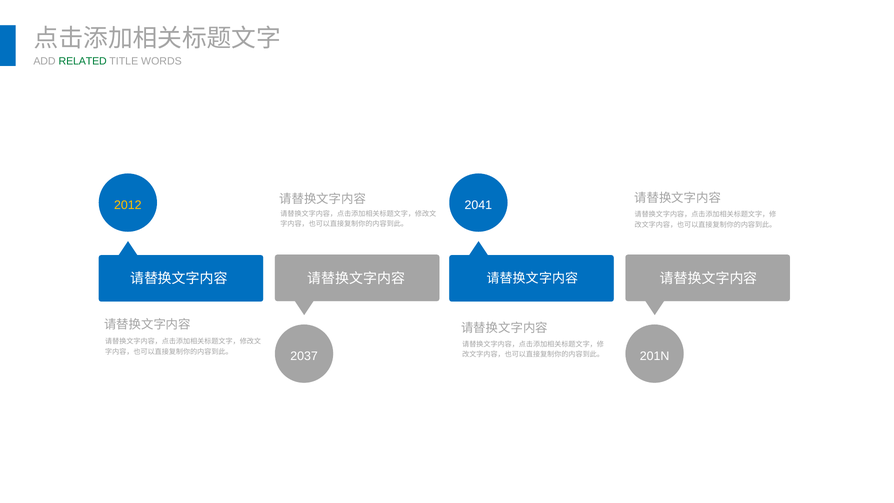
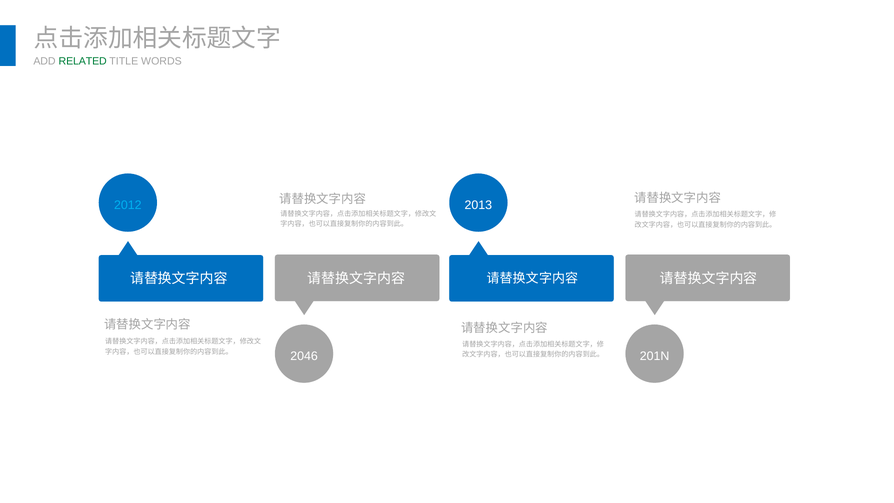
2012 colour: yellow -> light blue (128, 205)
2041: 2041 -> 2013 (478, 205)
2037: 2037 -> 2046 (304, 356)
